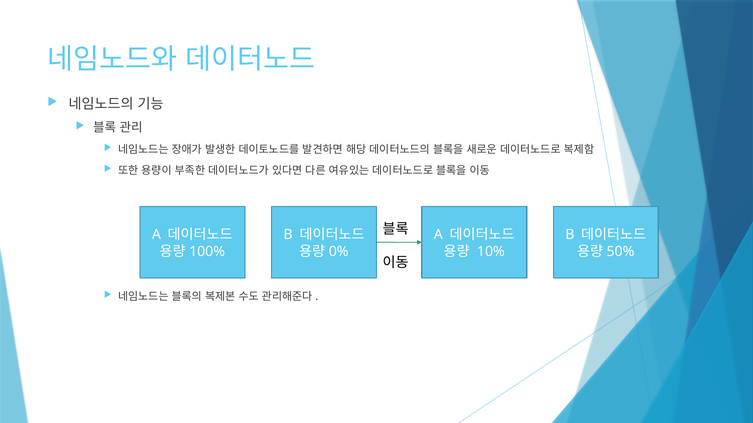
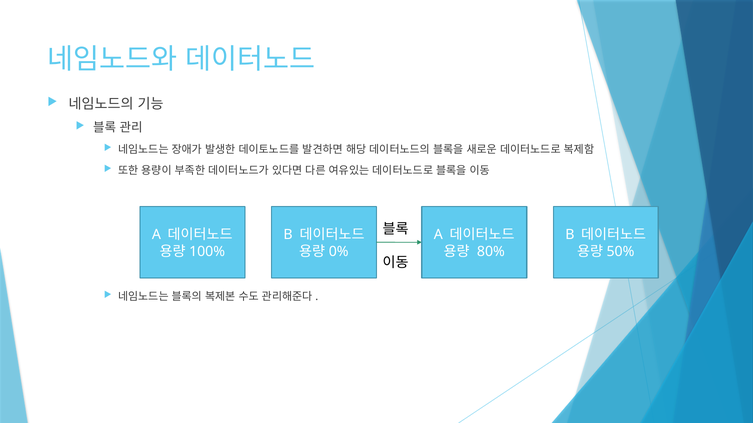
10%: 10% -> 80% (491, 252)
